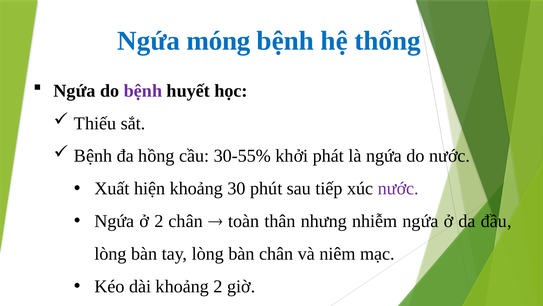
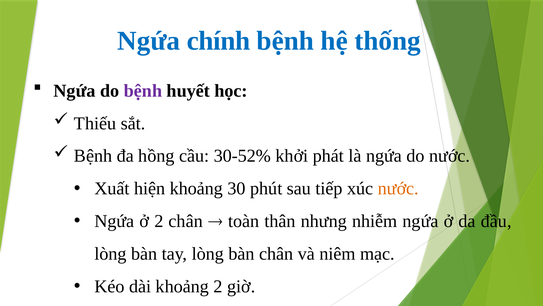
móng: móng -> chính (219, 41)
30-55%: 30-55% -> 30-52% (242, 156)
nước colour: purple -> orange (398, 188)
